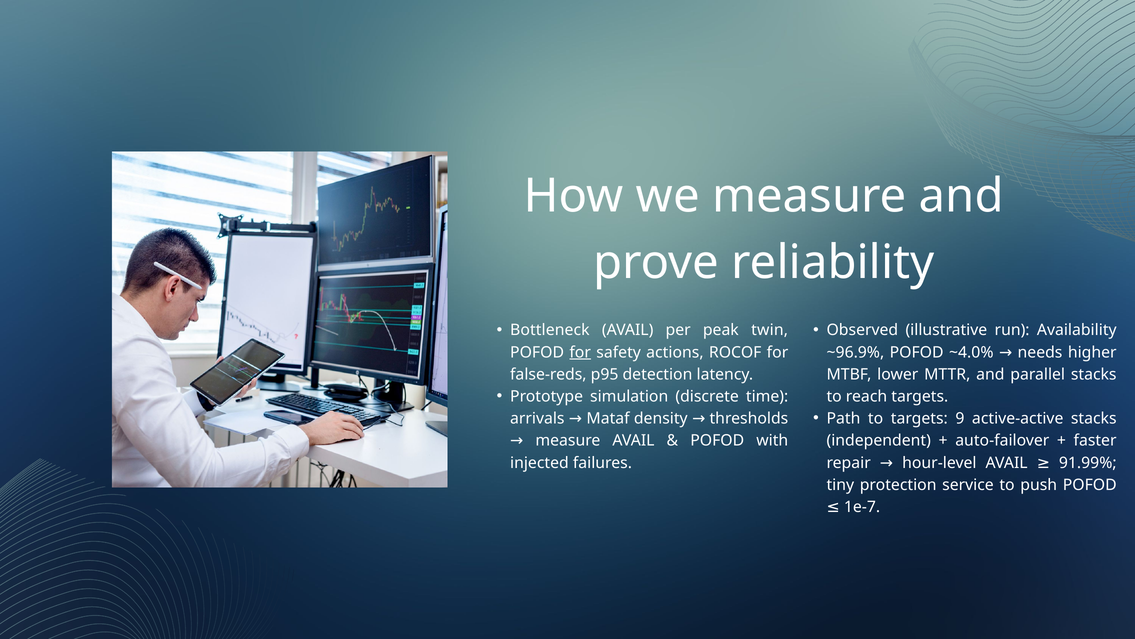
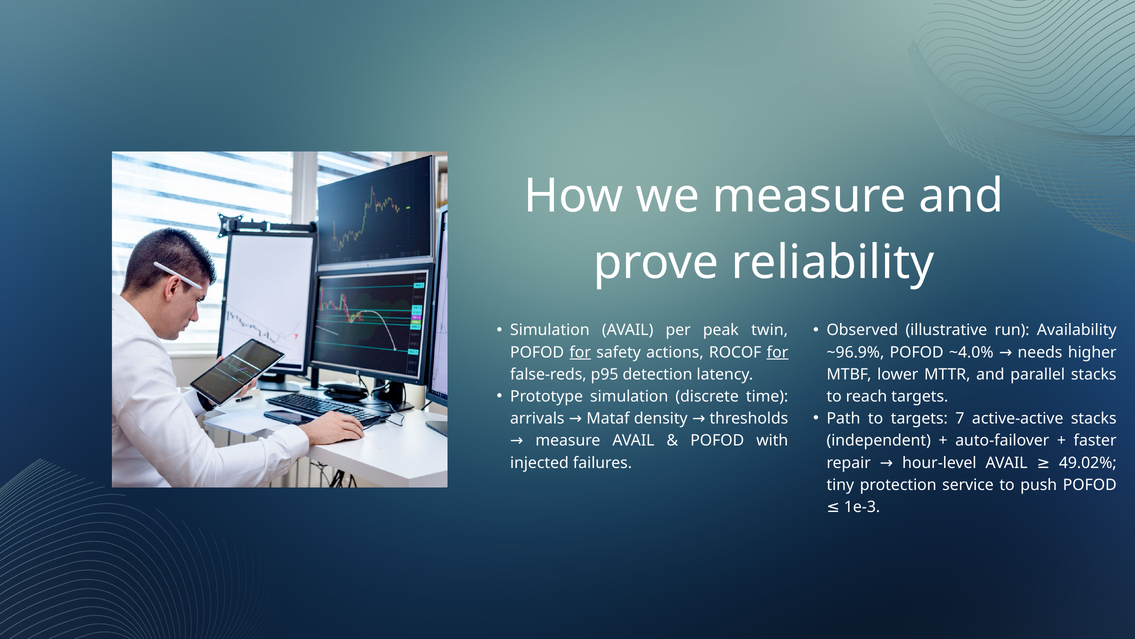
Bottleneck: Bottleneck -> Simulation (550, 330)
for underline: none -> present (778, 352)
9: 9 -> 7 (960, 418)
91.99%: 91.99% -> 49.02% (1088, 462)
1e-7: 1e-7 -> 1e-3 (862, 507)
